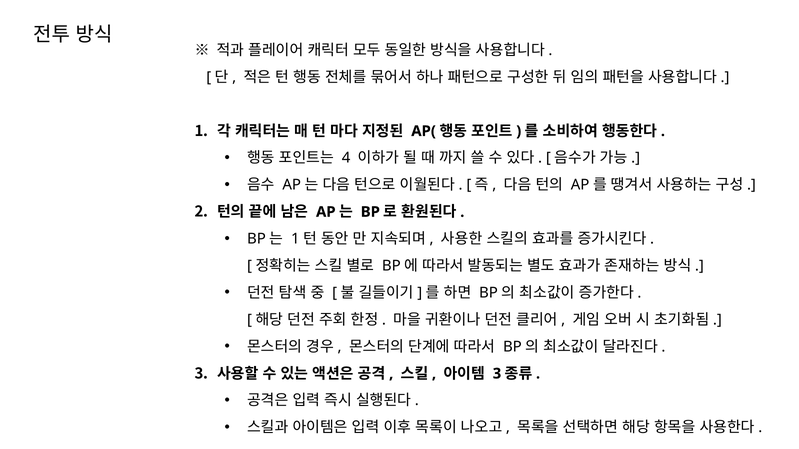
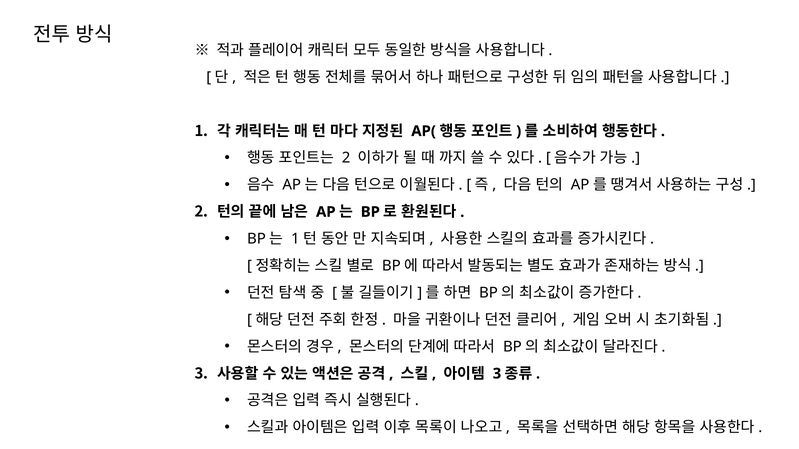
4: 4 -> 2 (346, 158)
